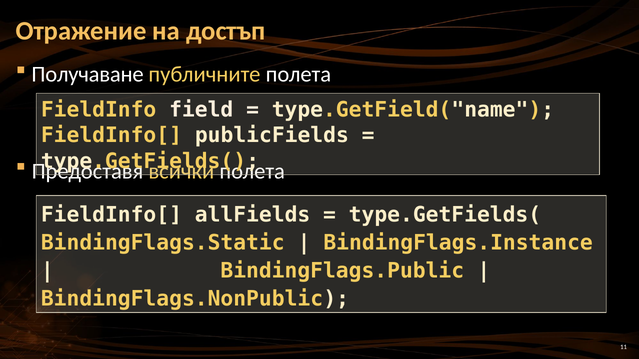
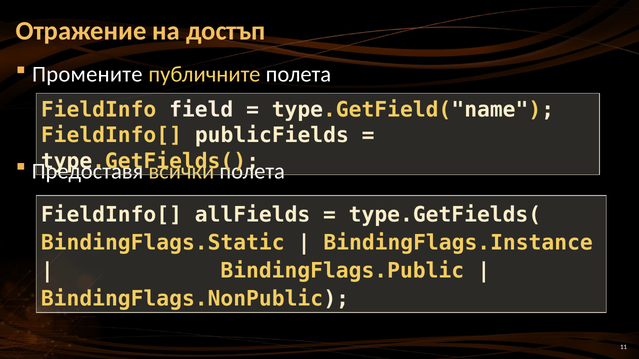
Получаване: Получаване -> Промените (87, 74)
